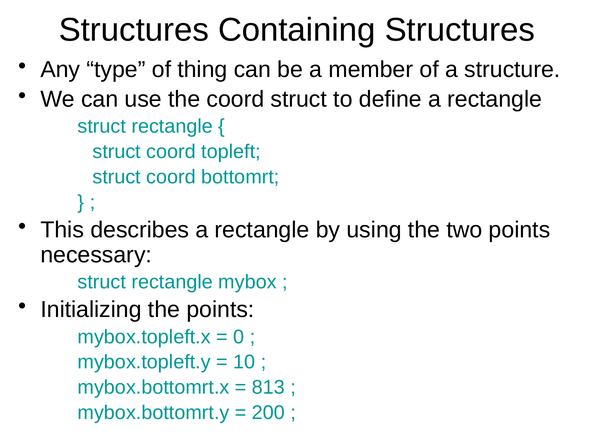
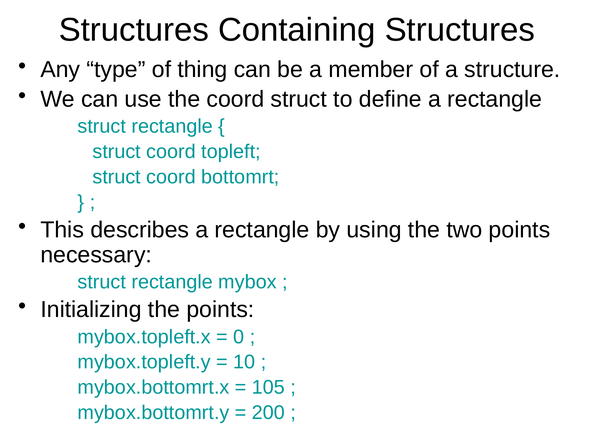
813: 813 -> 105 (268, 388)
